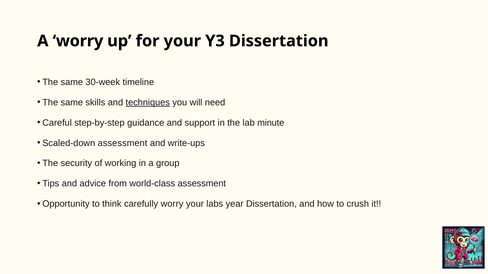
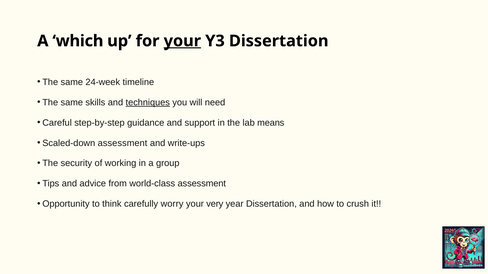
A worry: worry -> which (78, 41)
your underline: none -> present (182, 41)
30-week: 30-week -> 24-week (103, 82)
minute: minute -> means (271, 123)
labs: labs -> very (215, 204)
